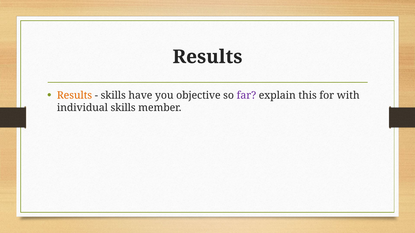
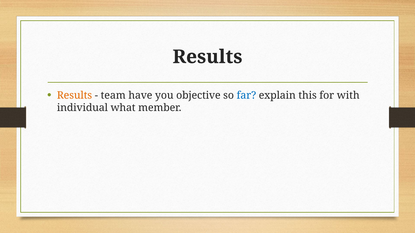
skills: skills -> team (113, 96)
far colour: purple -> blue (246, 96)
individual skills: skills -> what (123, 108)
